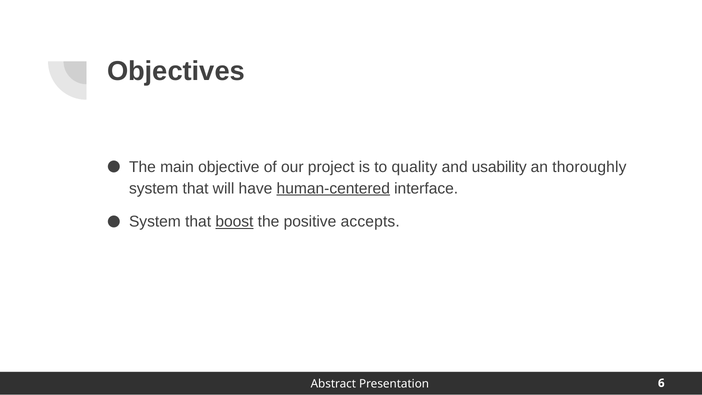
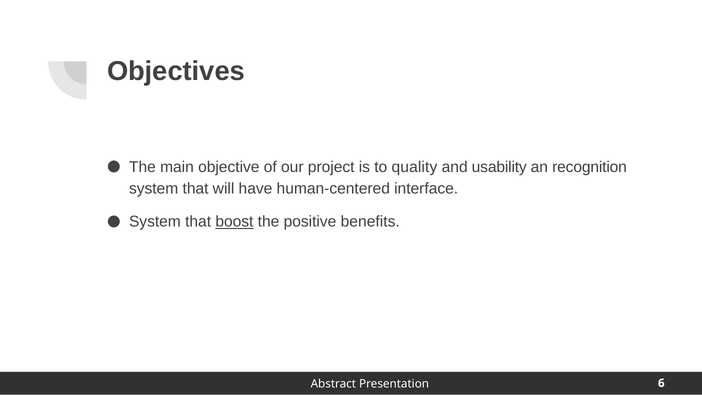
thoroughly: thoroughly -> recognition (590, 167)
human-centered underline: present -> none (333, 188)
accepts: accepts -> benefits (370, 222)
